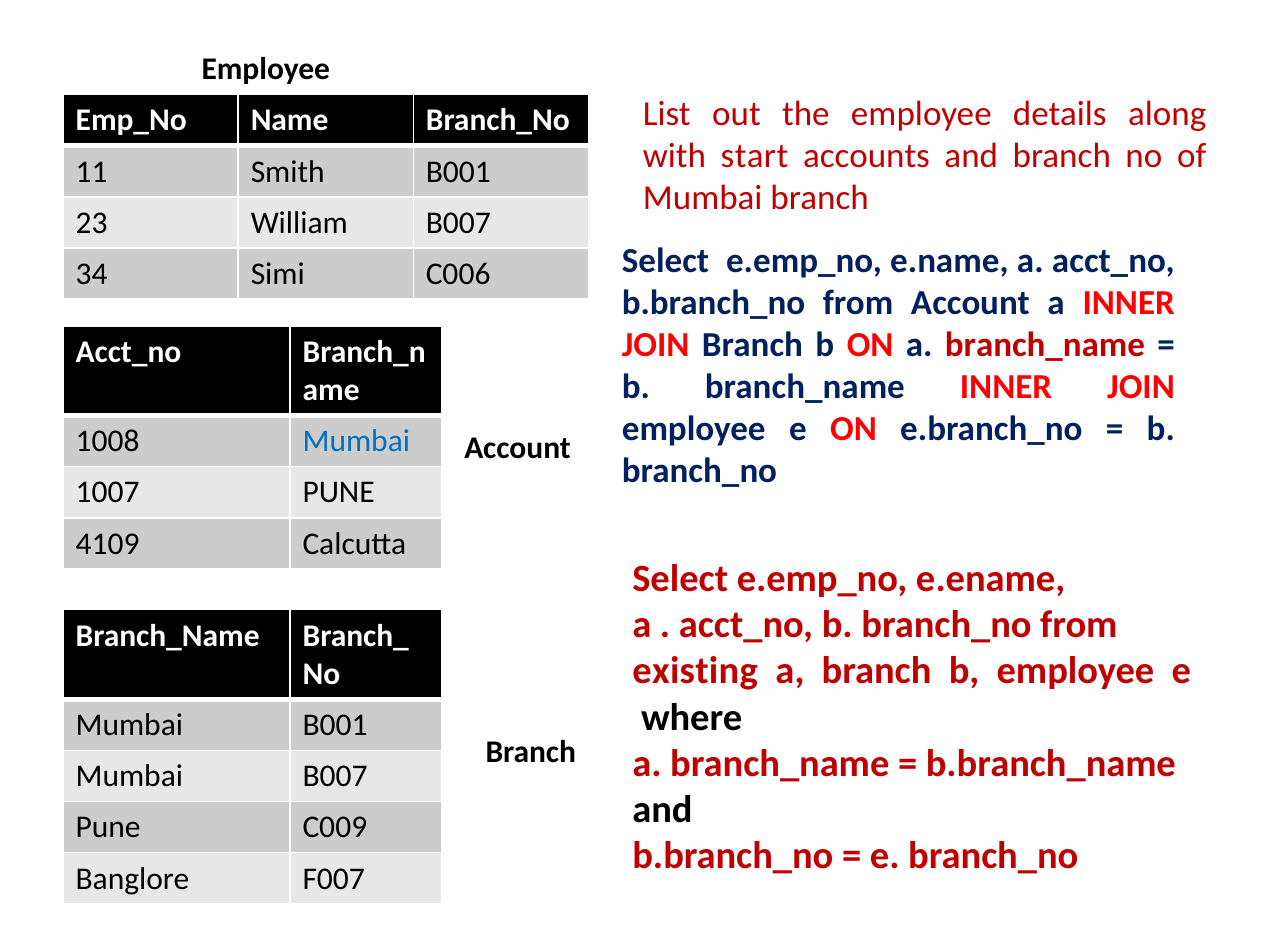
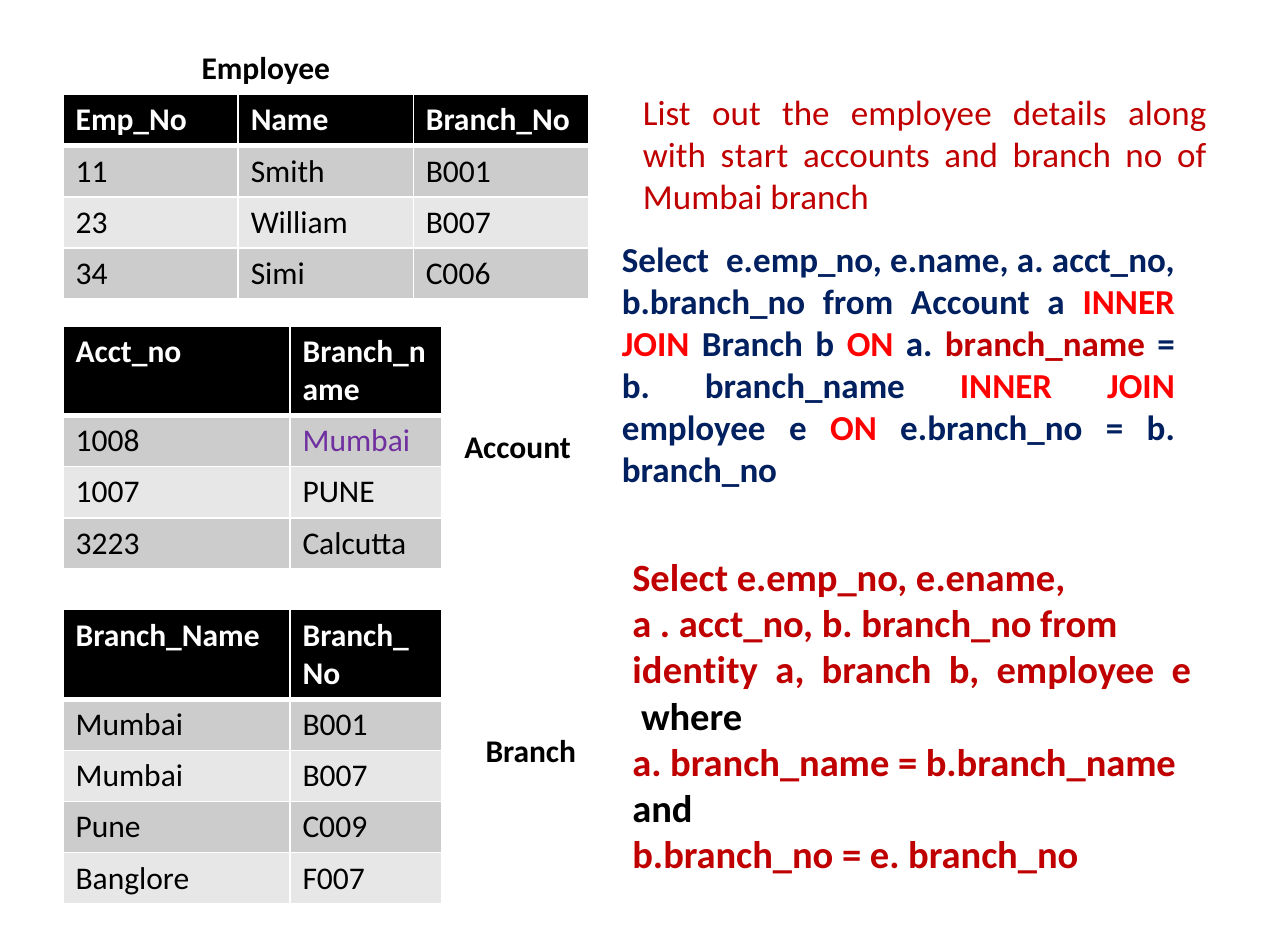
Mumbai colour: blue -> purple (356, 441)
4109: 4109 -> 3223 (108, 544)
existing: existing -> identity (695, 671)
